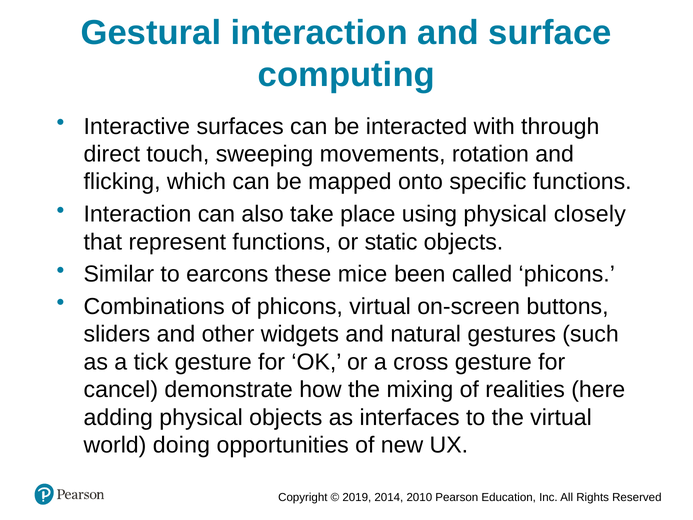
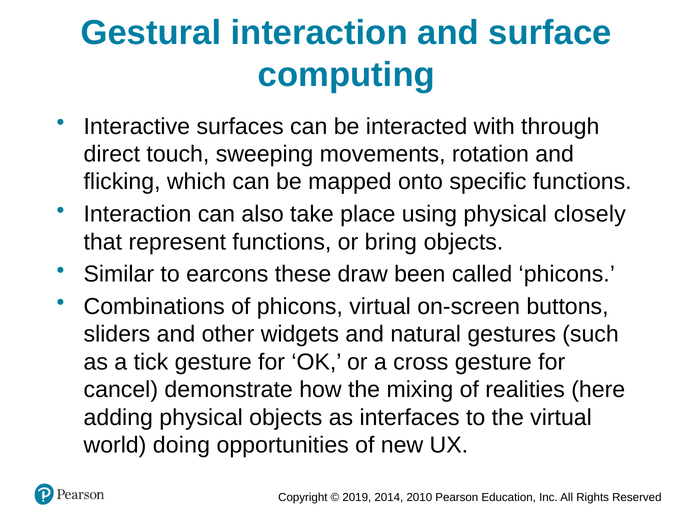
static: static -> bring (391, 242)
mice: mice -> draw (363, 274)
